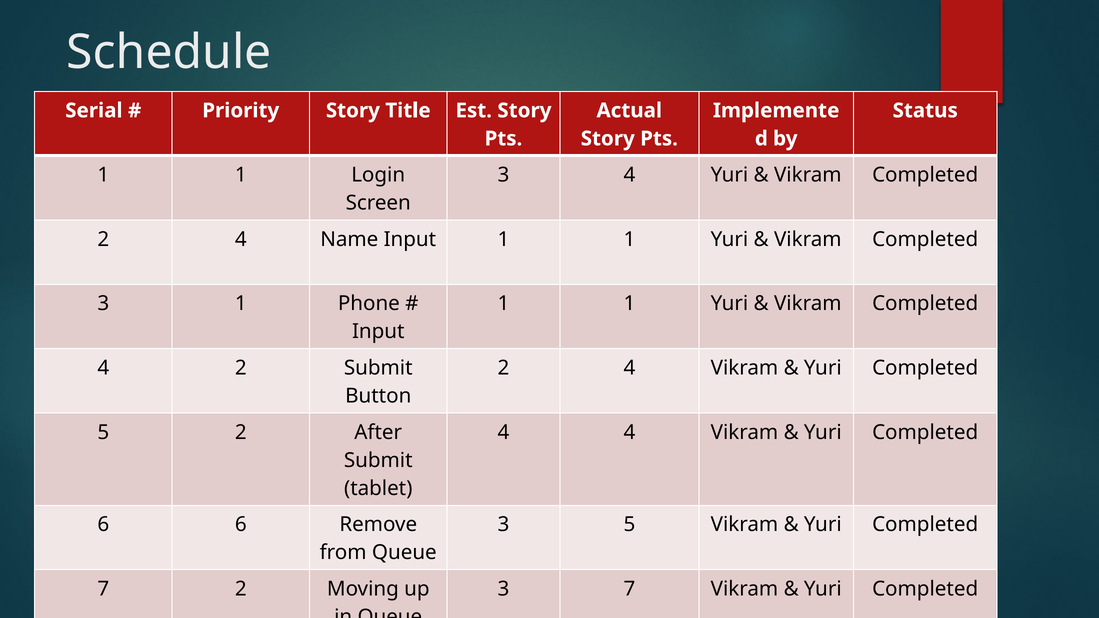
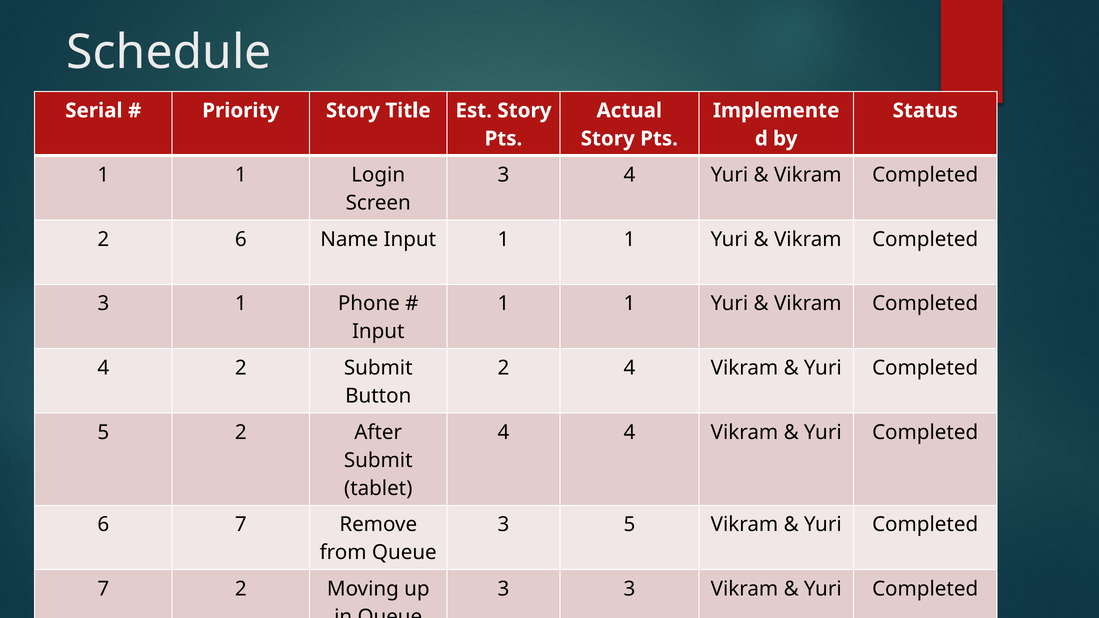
4: 4 -> 6 (241, 239)
6 6: 6 -> 7 (241, 525)
3 7: 7 -> 3 (629, 589)
